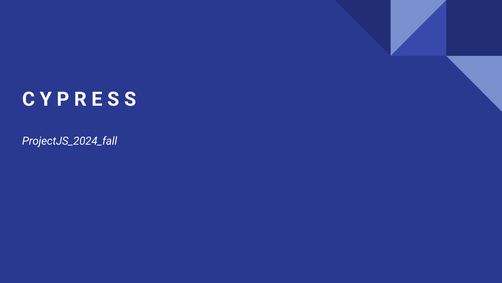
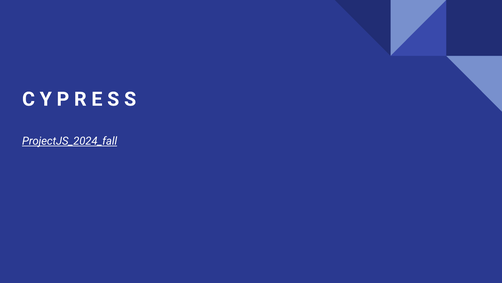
ProjectJS_2024_fall underline: none -> present (70, 141)
